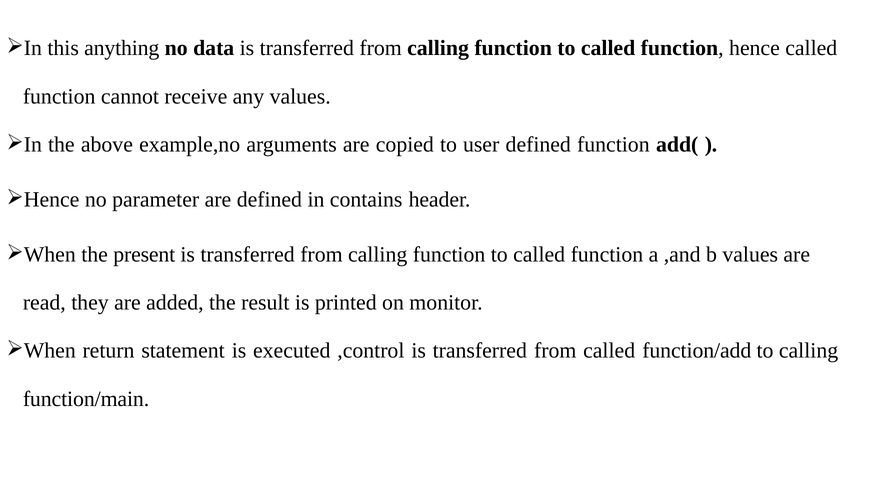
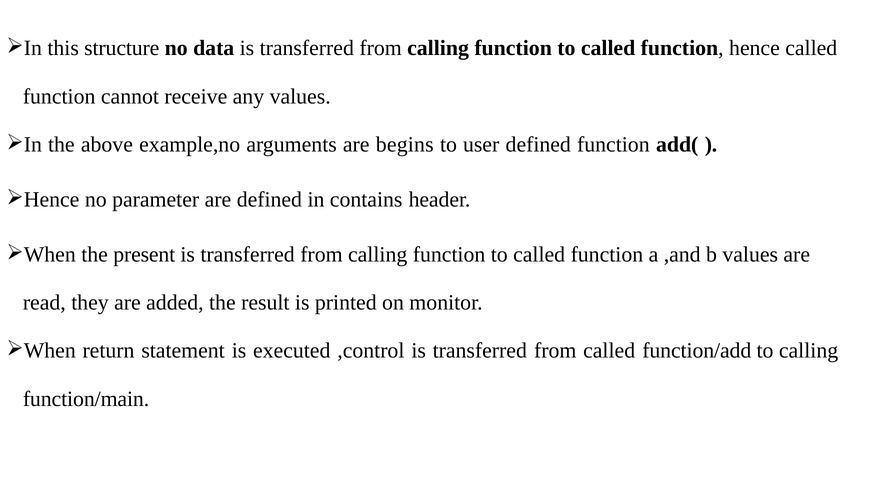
anything: anything -> structure (122, 48)
copied: copied -> begins (405, 145)
